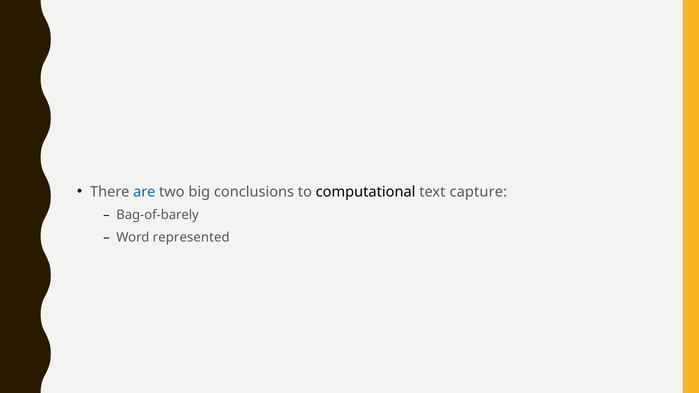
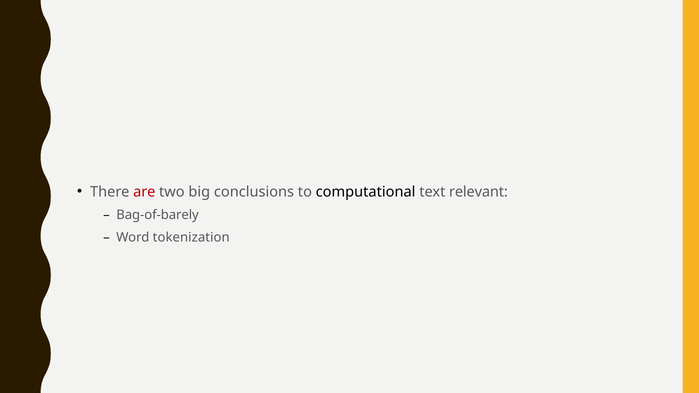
are colour: blue -> red (144, 192)
capture: capture -> relevant (478, 192)
represented: represented -> tokenization (191, 238)
